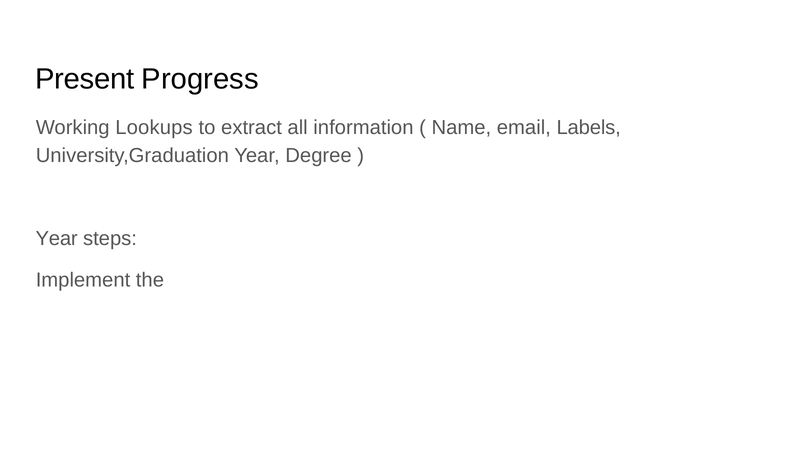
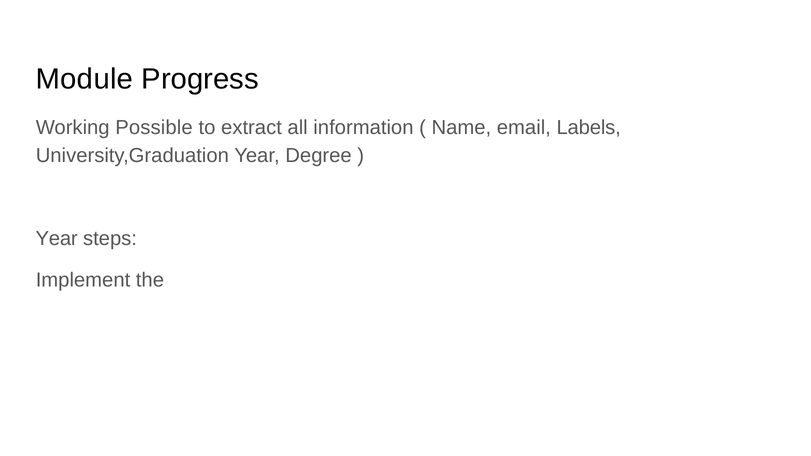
Present: Present -> Module (84, 79)
Lookups: Lookups -> Possible (154, 128)
